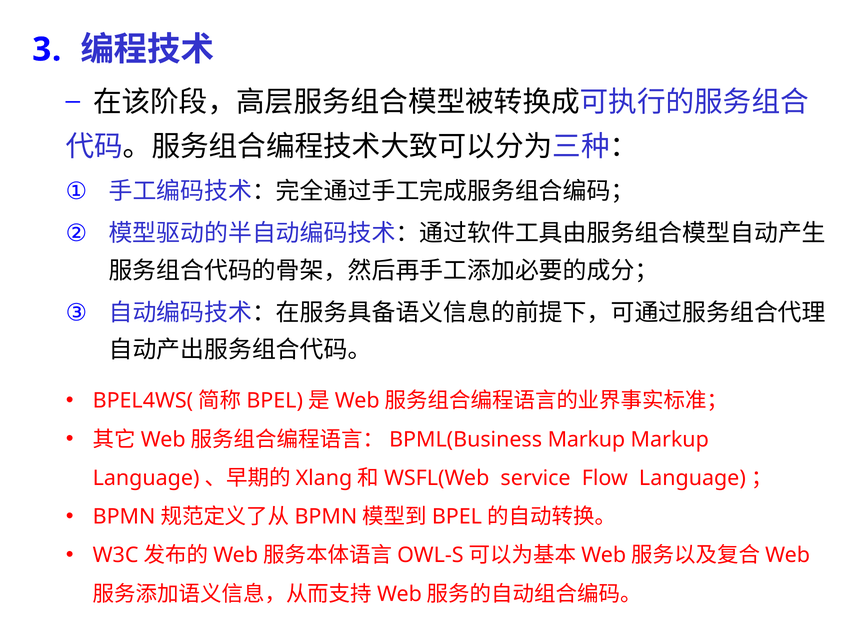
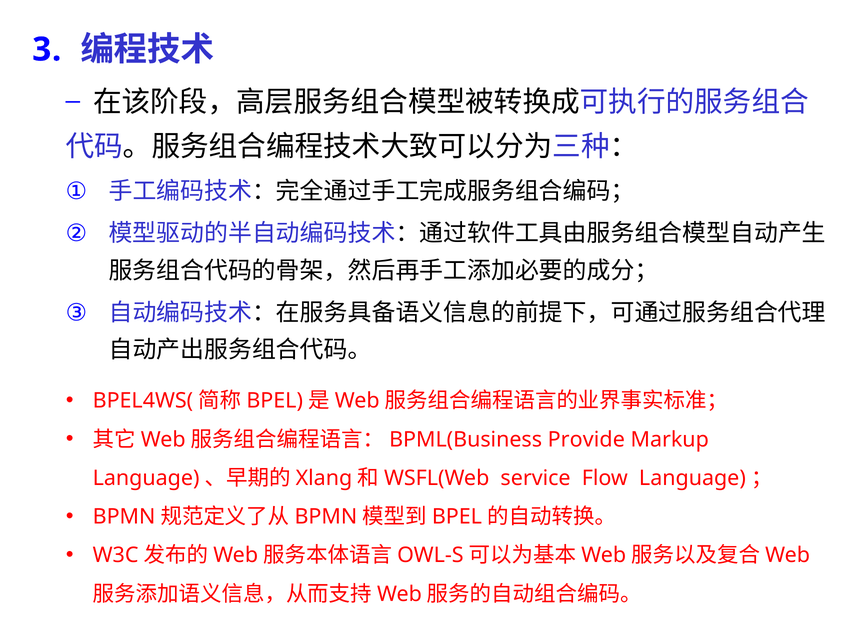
Markup: Markup -> Provide (586, 440)
